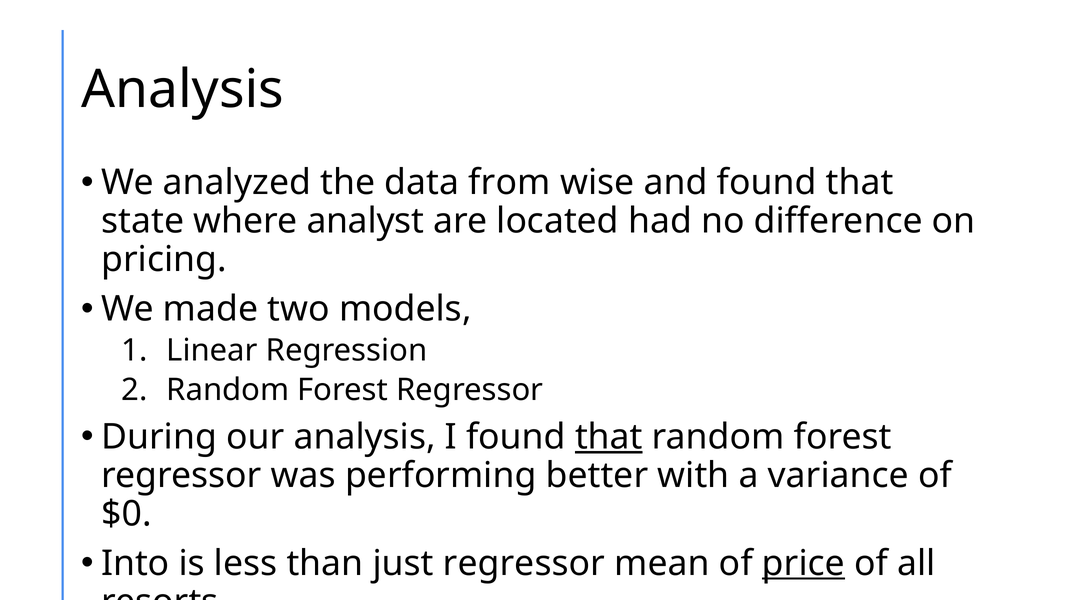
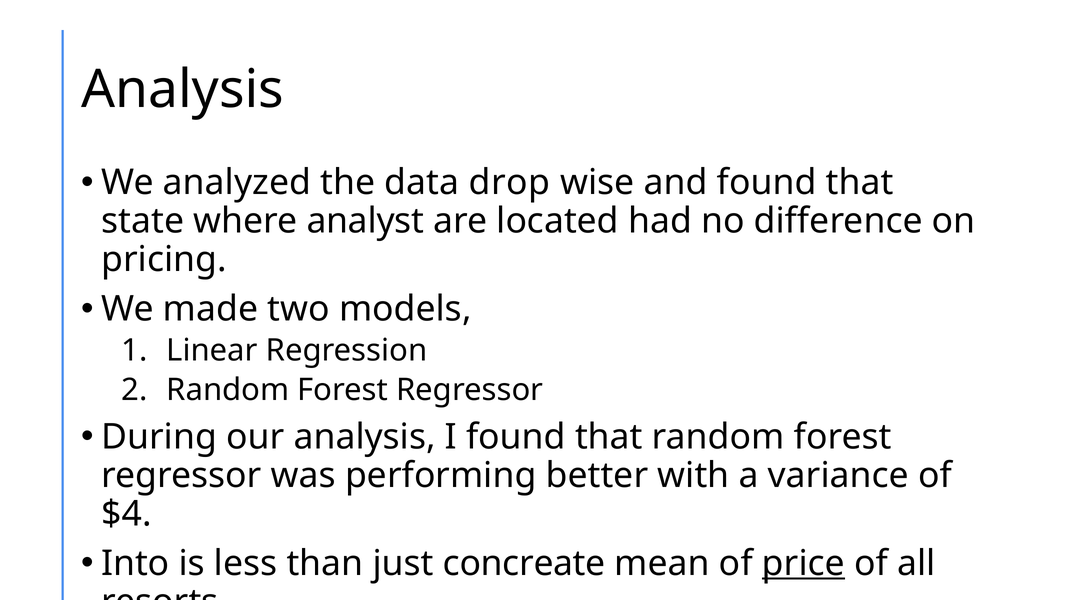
from: from -> drop (509, 183)
that underline: present -> none (609, 437)
$0: $0 -> $4 (126, 514)
just regressor: regressor -> concreate (524, 564)
